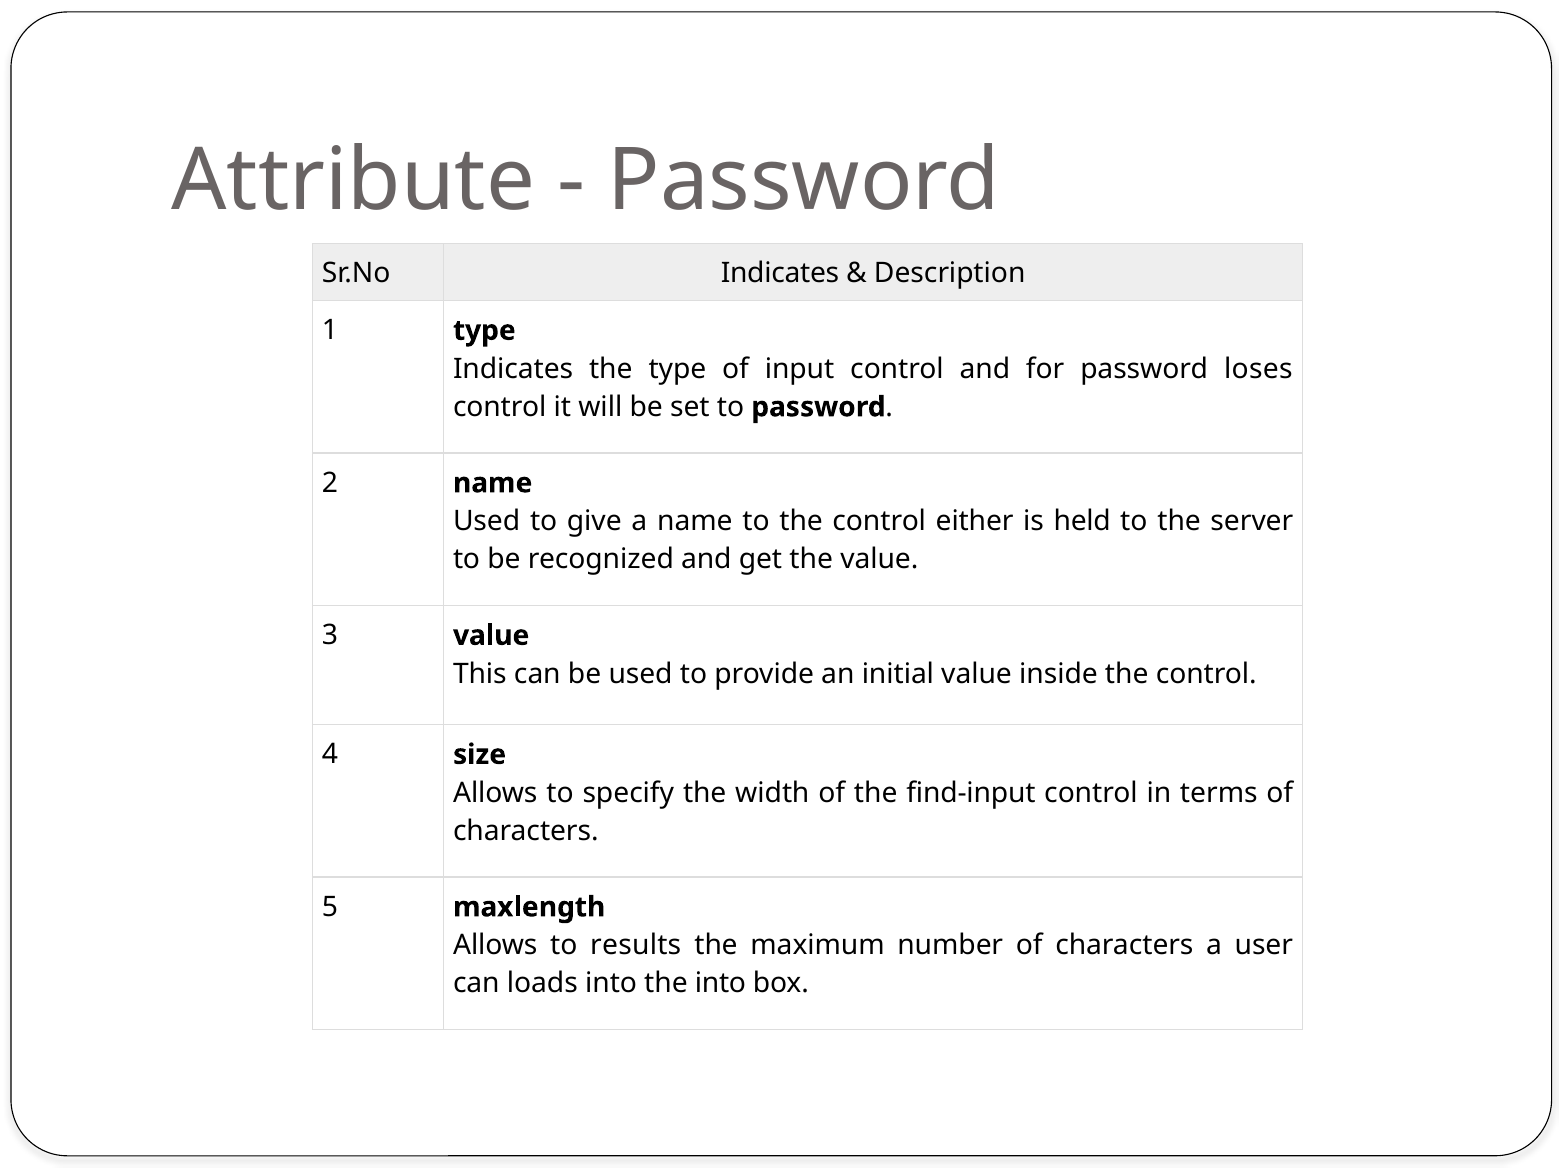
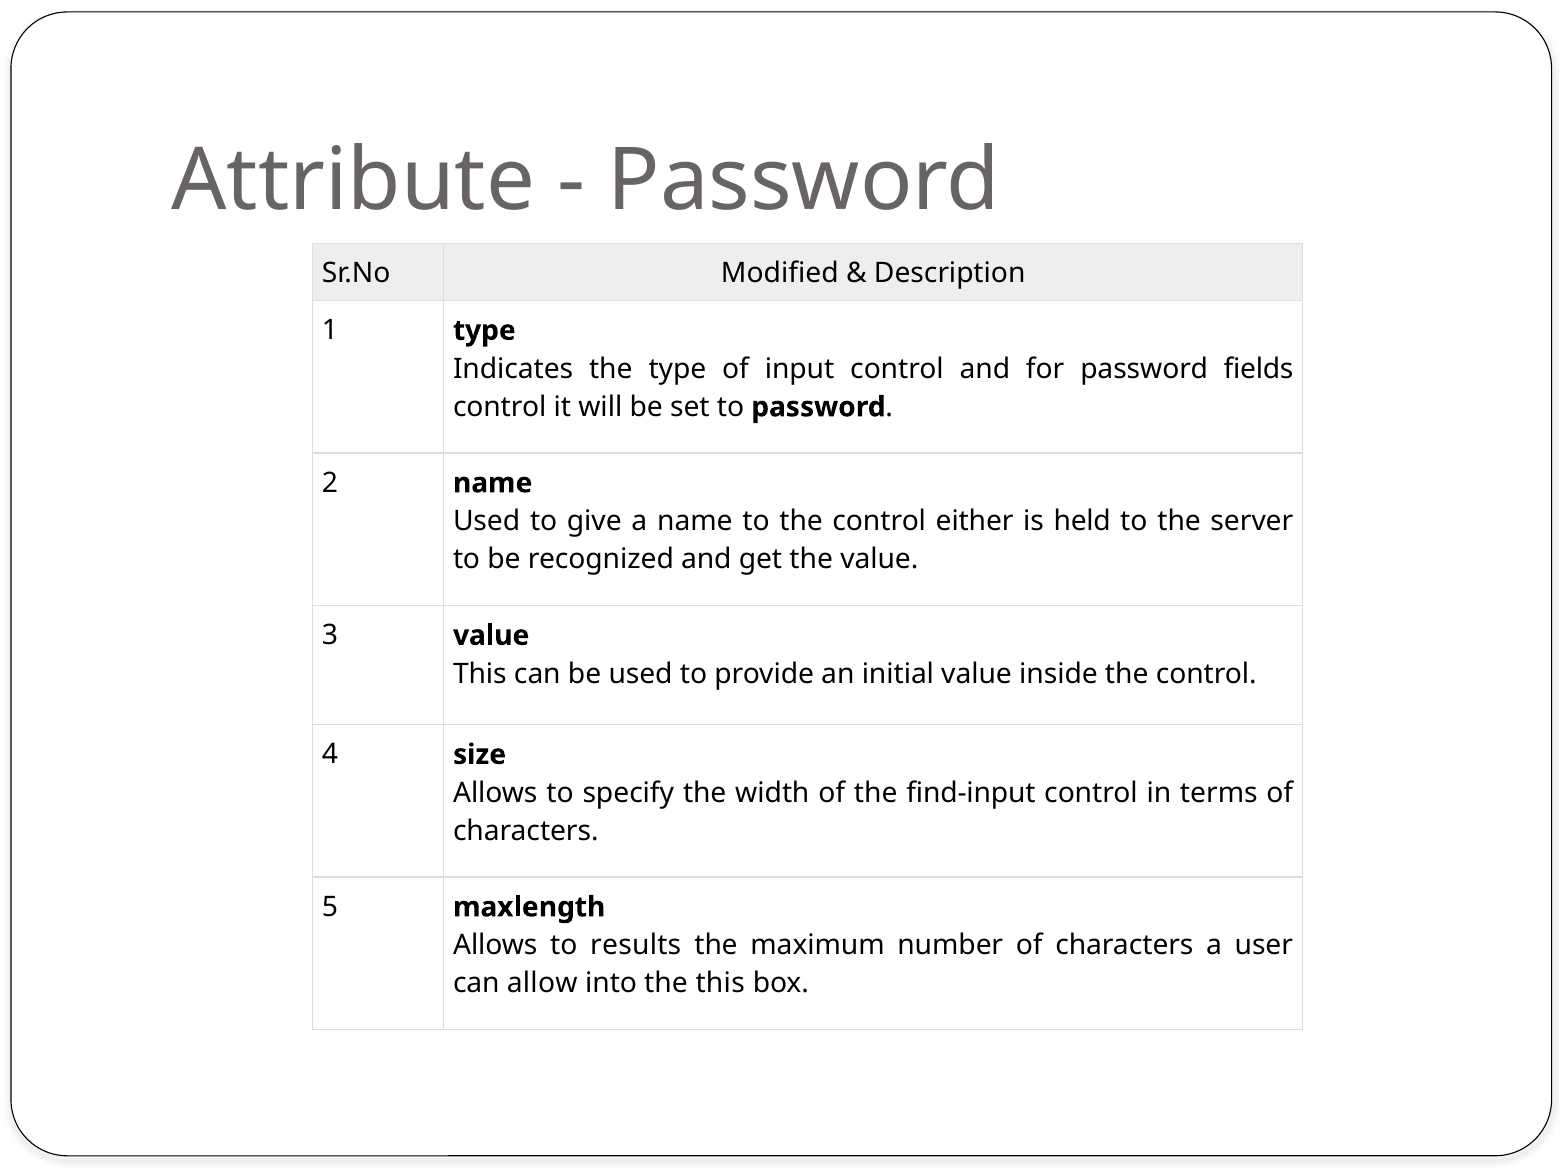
Sr.No Indicates: Indicates -> Modified (780, 274)
loses: loses -> fields (1259, 369)
loads: loads -> allow (542, 984)
the into: into -> this (720, 984)
